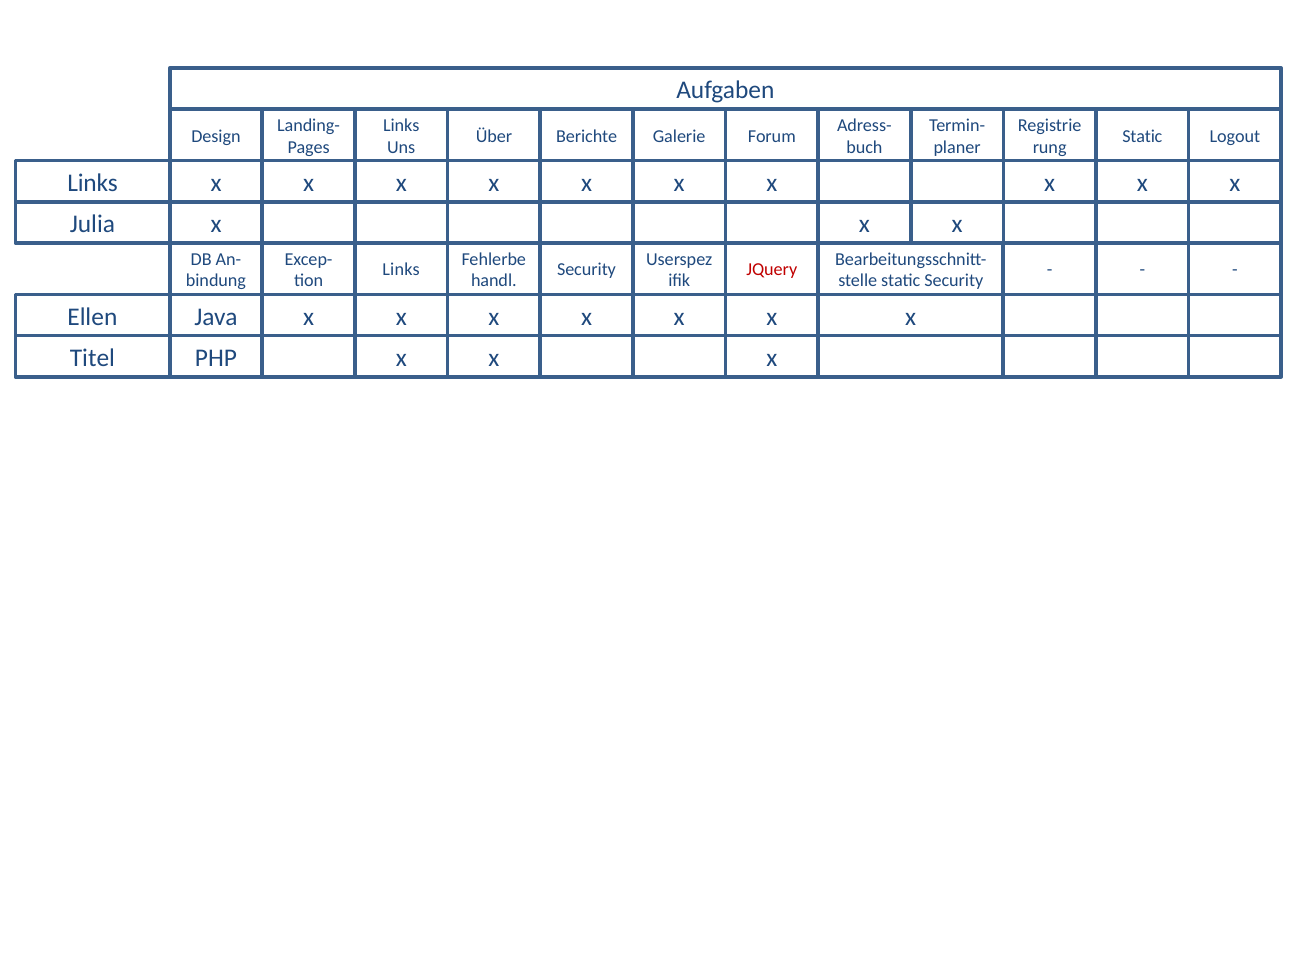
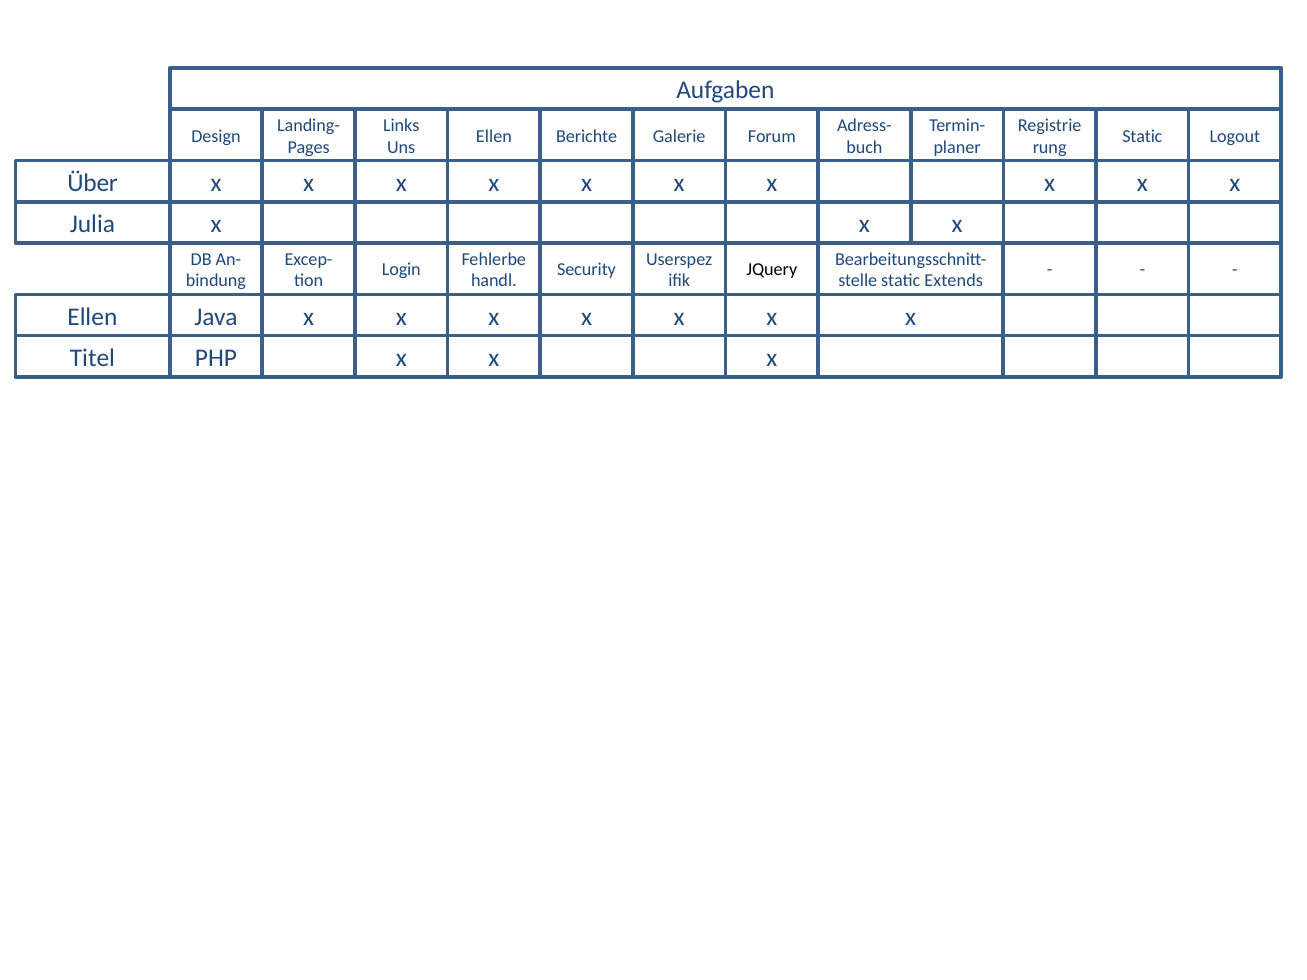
Über: Über -> Ellen (494, 136)
Links: Links -> Über (93, 183)
Links: Links -> Login (401, 270)
JQuery colour: red -> black (772, 270)
static Security: Security -> Extends (954, 281)
